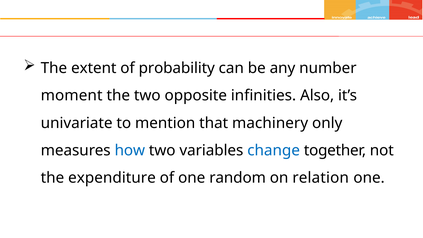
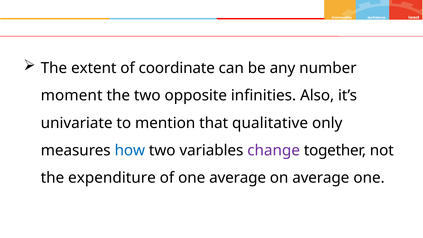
probability: probability -> coordinate (177, 68)
machinery: machinery -> qualitative (270, 123)
change colour: blue -> purple (274, 150)
one random: random -> average (238, 178)
on relation: relation -> average (321, 178)
